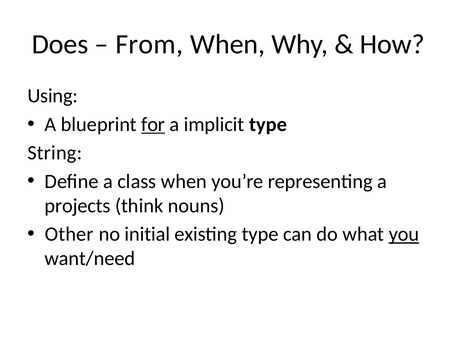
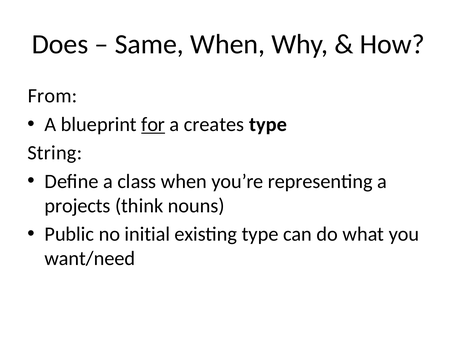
From: From -> Same (149, 44)
Using: Using -> From (53, 96)
implicit: implicit -> creates (214, 124)
Other: Other -> Public (69, 234)
you underline: present -> none (404, 234)
